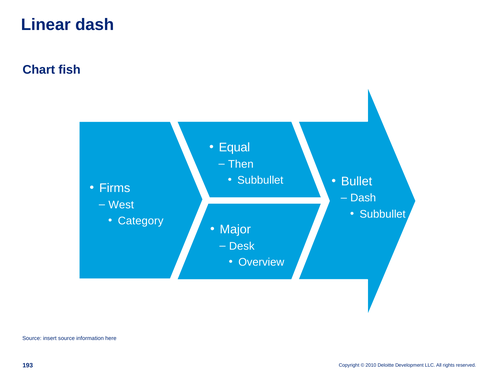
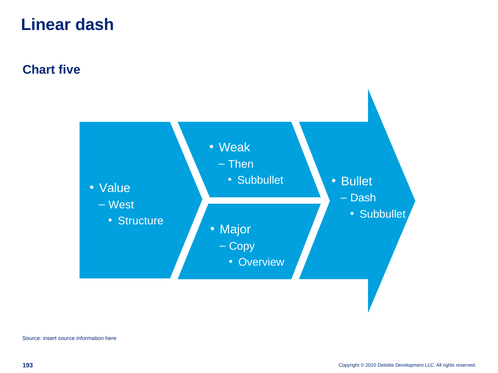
fish: fish -> five (69, 70)
Equal: Equal -> Weak (234, 148)
Firms: Firms -> Value (115, 188)
Category: Category -> Structure (141, 221)
Desk: Desk -> Copy (242, 246)
